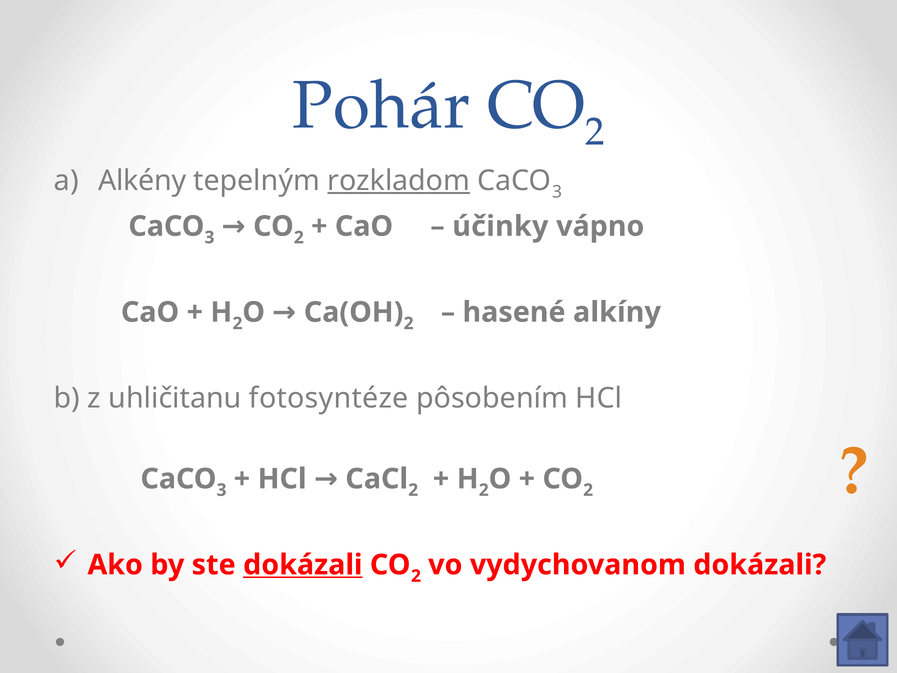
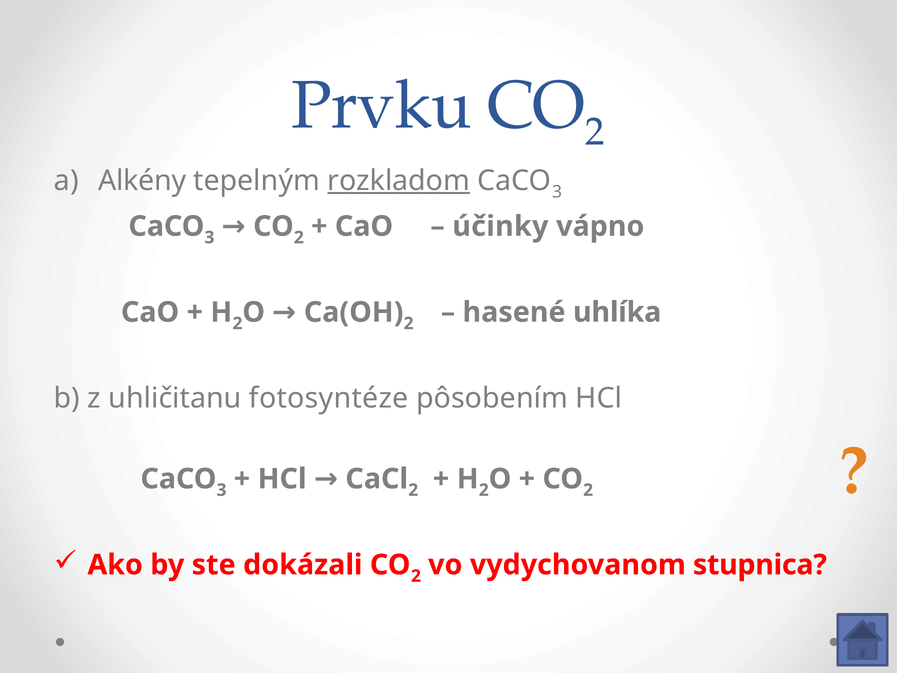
Pohár: Pohár -> Prvku (382, 106)
alkíny: alkíny -> uhlíka (617, 312)
dokázali underline: present -> none (303, 565)
vydychovanom dokázali: dokázali -> stupnica (760, 565)
